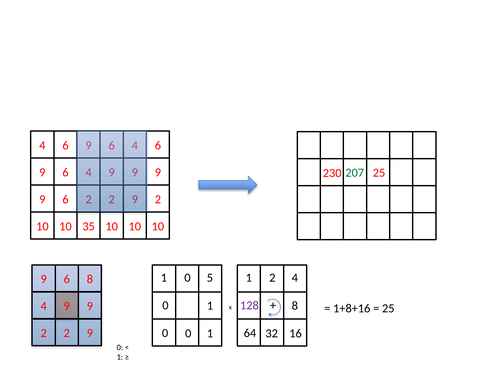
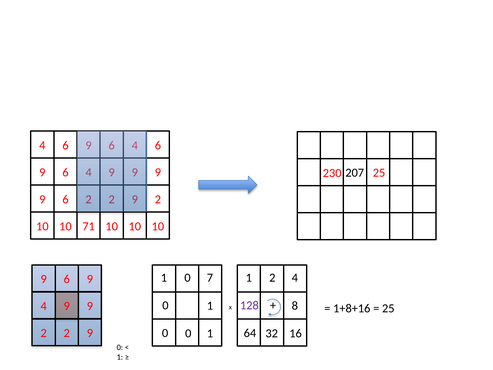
207 colour: green -> black (355, 173)
35: 35 -> 71 (89, 226)
5: 5 -> 7 (210, 277)
8: 8 -> 9 (90, 279)
